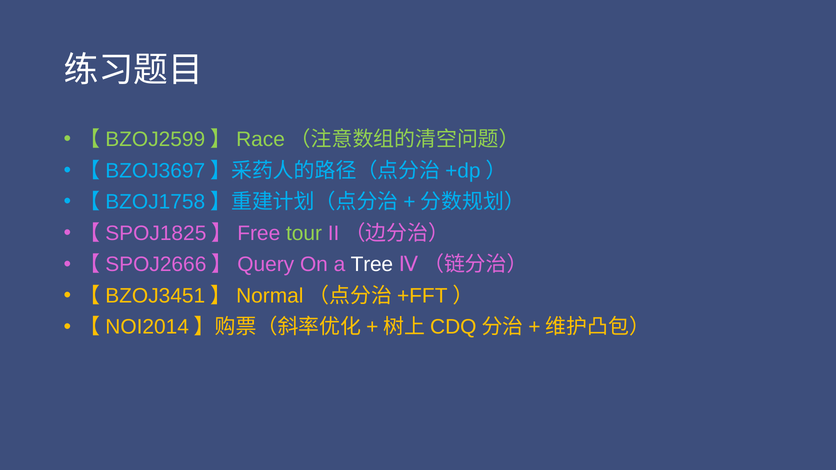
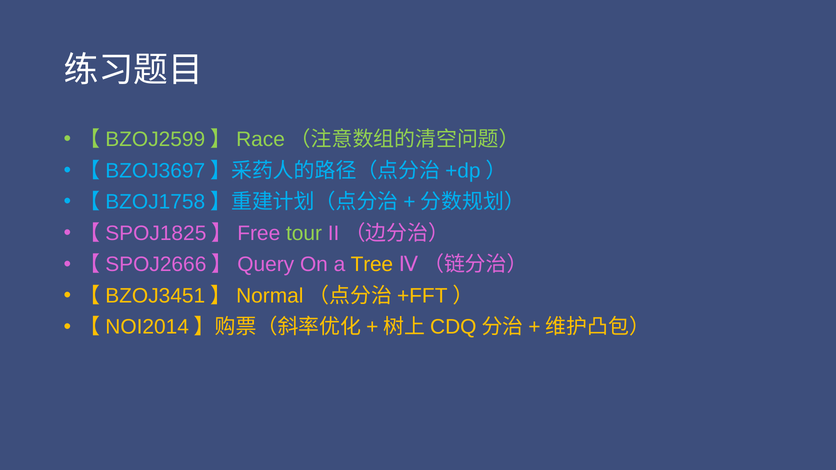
Tree colour: white -> yellow (372, 265)
